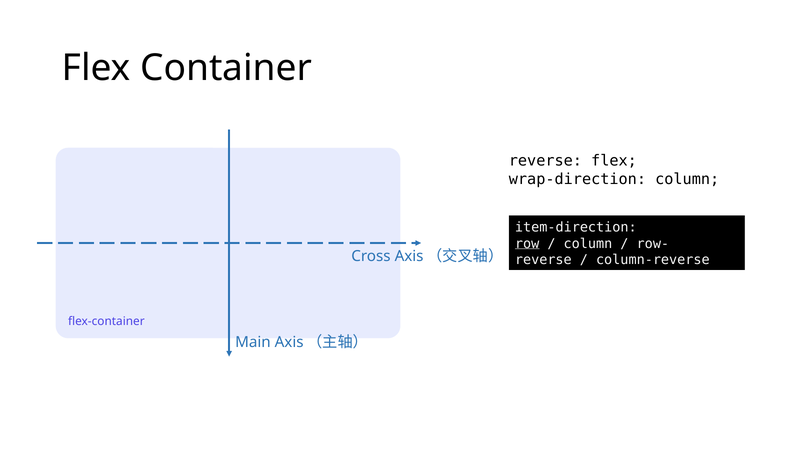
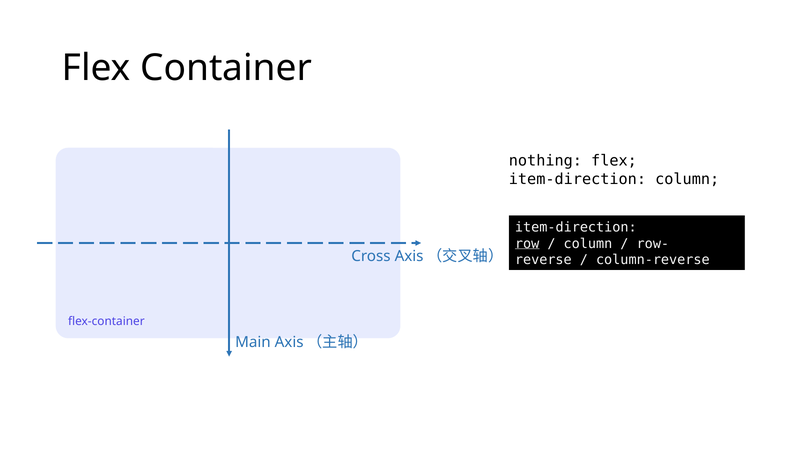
reverse: reverse -> nothing (545, 161)
wrap-direction: wrap-direction -> item-direction (577, 179)
